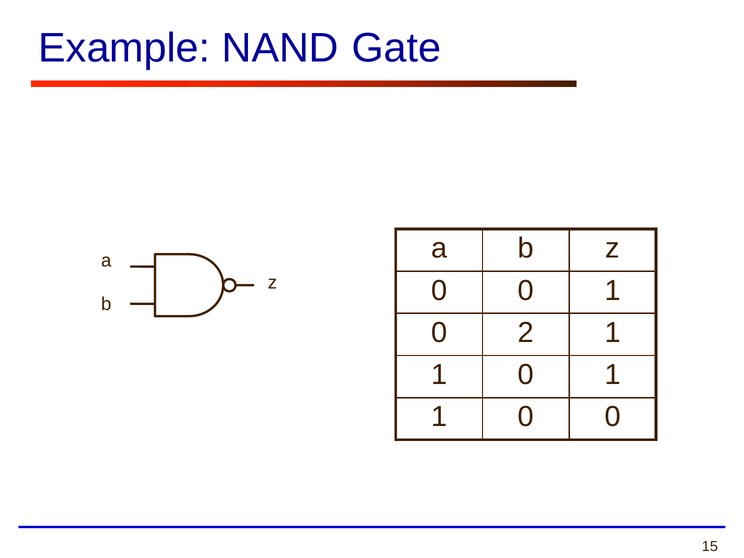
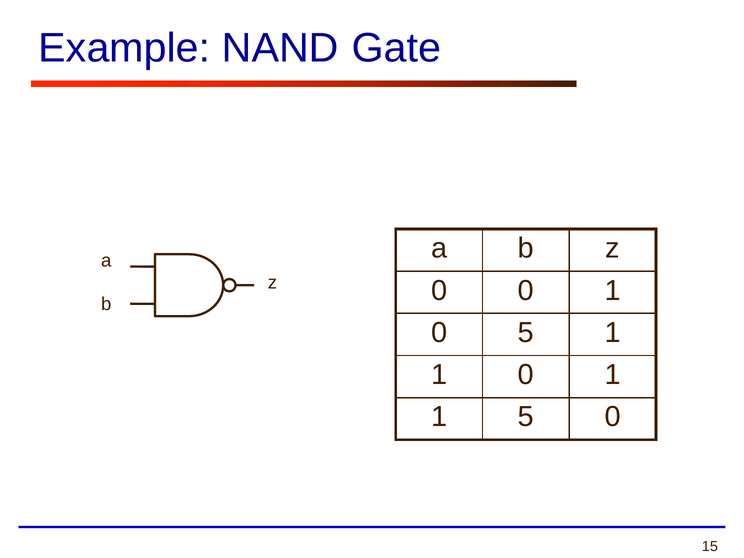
0 2: 2 -> 5 (526, 333)
0: 0 -> 5 (526, 417)
